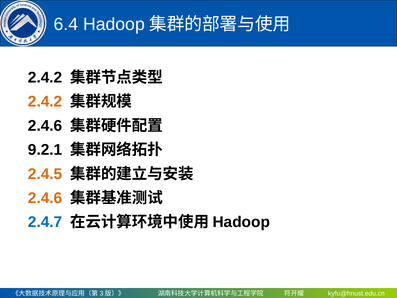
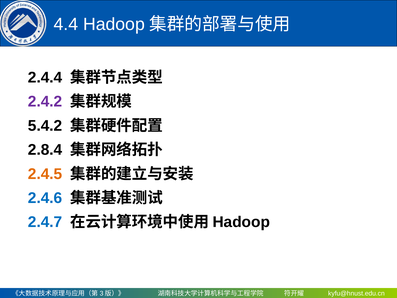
6.4: 6.4 -> 4.4 (66, 24)
2.4.2: 2.4.2 -> 2.4.4 (45, 77)
2.4.2 colour: orange -> purple (45, 102)
2.4.6: 2.4.6 -> 5.4.2 (45, 126)
9.2.1: 9.2.1 -> 2.8.4 (45, 150)
2.4.6 colour: orange -> blue (45, 198)
